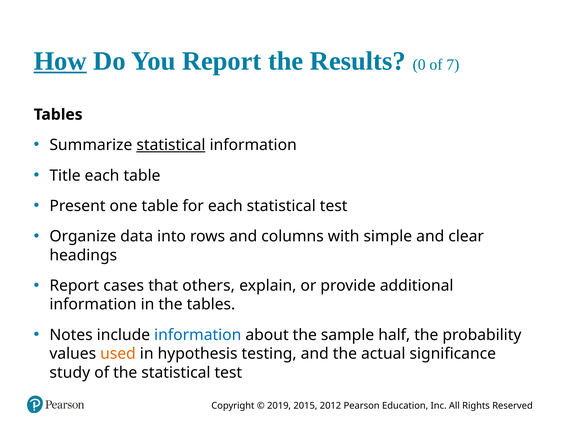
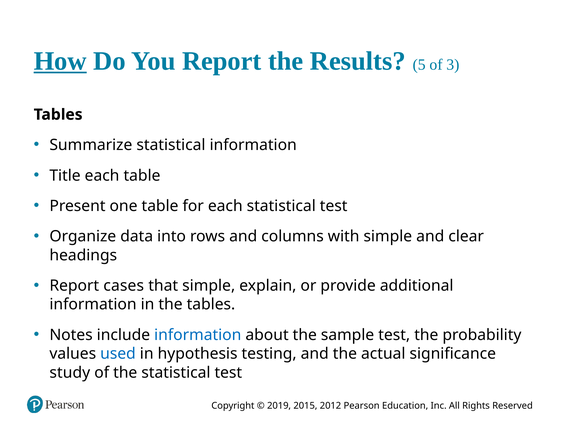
0: 0 -> 5 (419, 65)
7: 7 -> 3 (453, 65)
statistical underline: present -> none (171, 145)
that others: others -> simple (209, 285)
sample half: half -> test (394, 335)
used colour: orange -> blue (118, 353)
